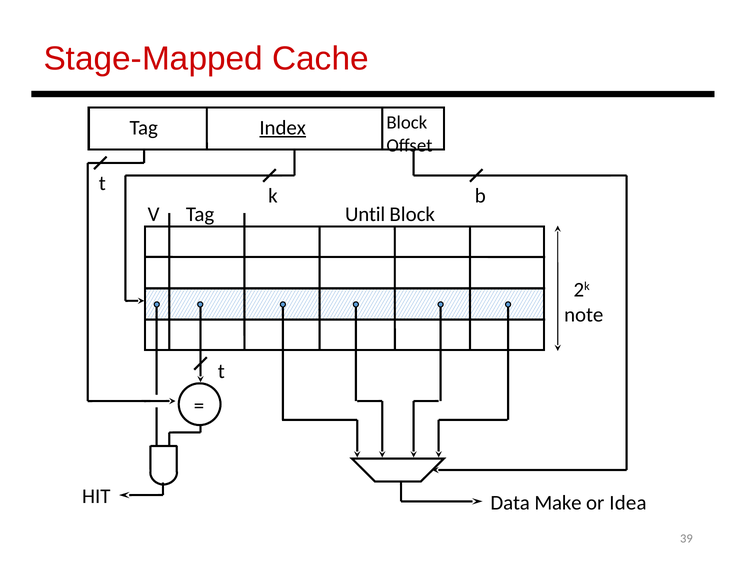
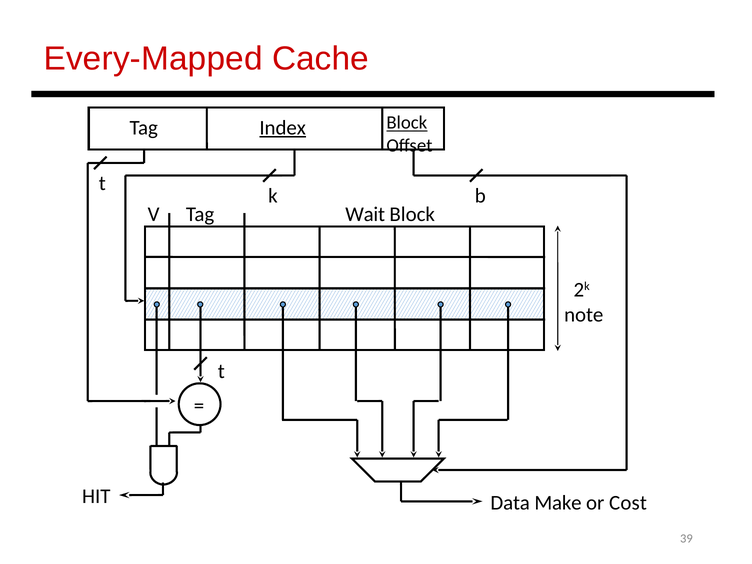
Stage-Mapped: Stage-Mapped -> Every-Mapped (153, 59)
Block underline: none -> present (407, 123)
Until: Until -> Wait (365, 215)
Idea: Idea -> Cost (628, 503)
